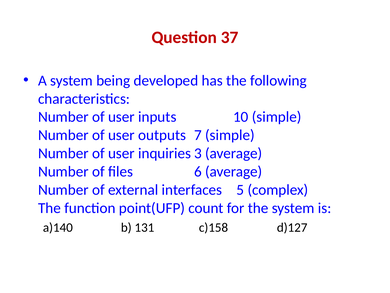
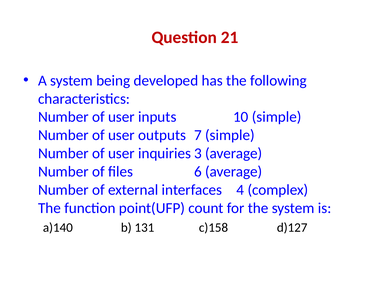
37: 37 -> 21 (230, 37)
5: 5 -> 4 (240, 190)
